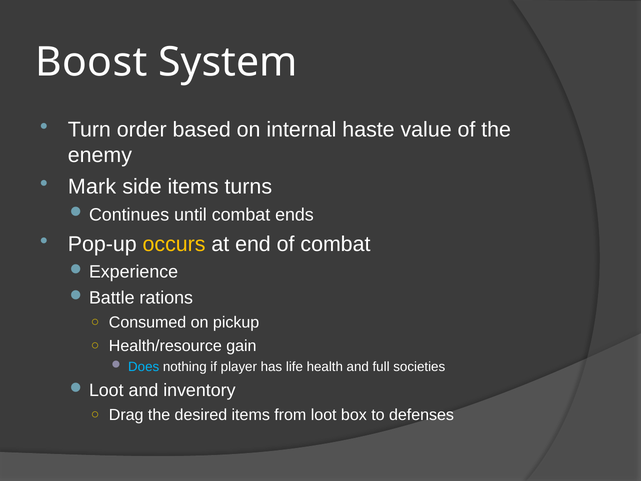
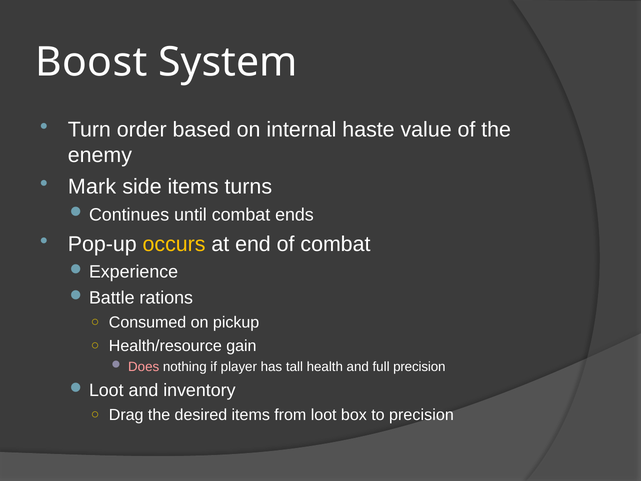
Does colour: light blue -> pink (144, 367)
life: life -> tall (294, 367)
full societies: societies -> precision (419, 367)
to defenses: defenses -> precision (421, 415)
